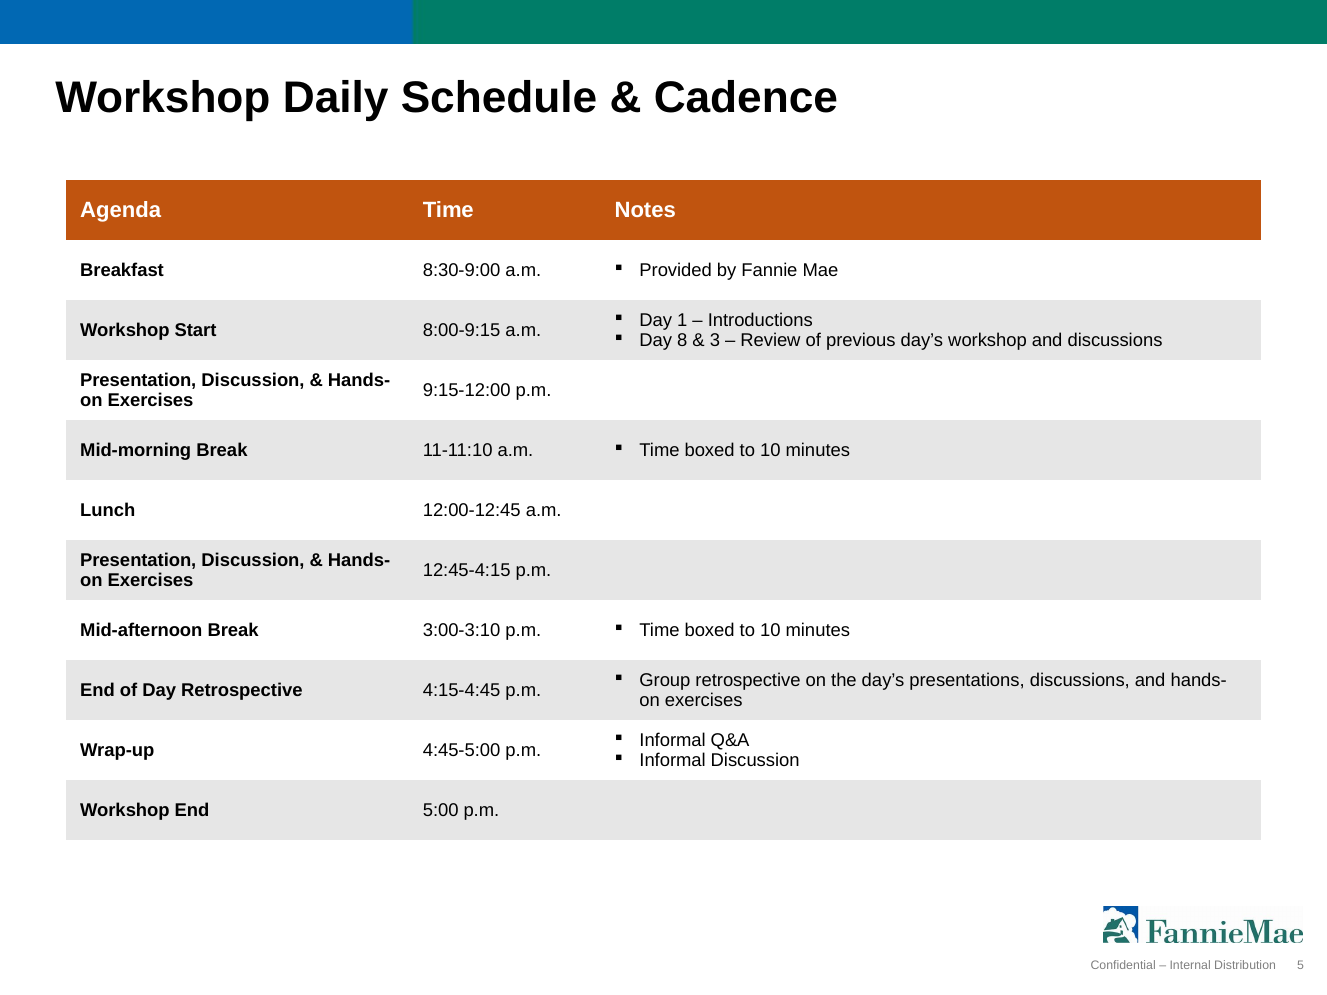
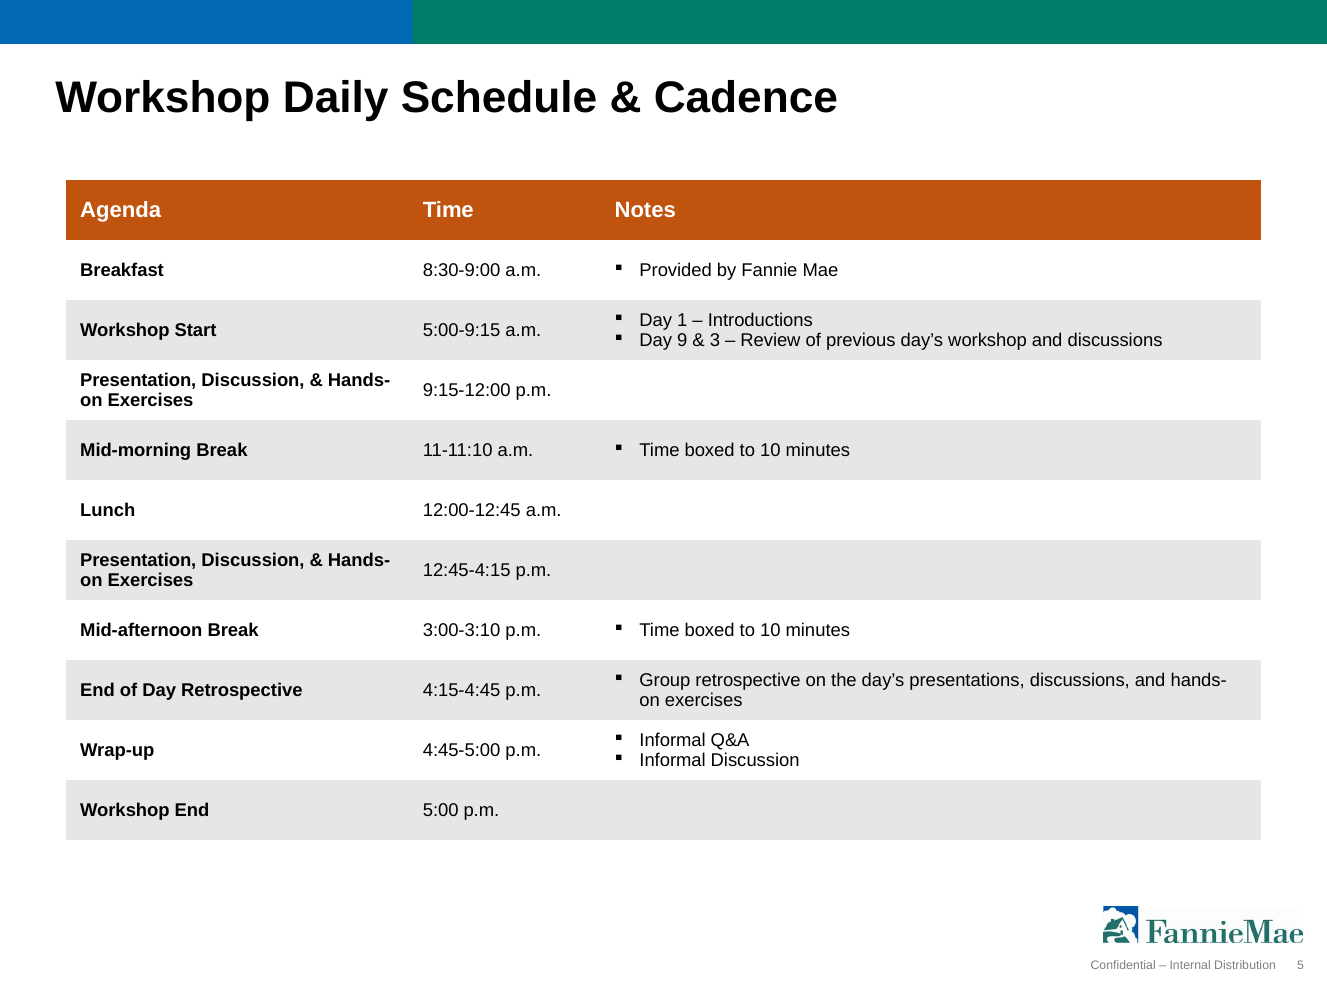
8:00-9:15: 8:00-9:15 -> 5:00-9:15 (462, 330)
8: 8 -> 9 (682, 341)
